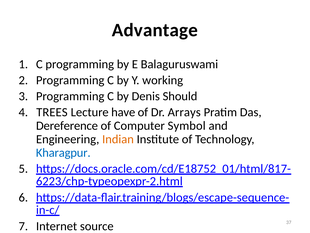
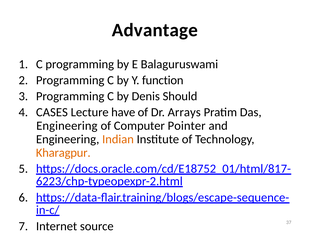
working: working -> function (163, 80)
TREES: TREES -> CASES (52, 112)
Dereference: Dereference -> Engineering (67, 126)
Symbol: Symbol -> Pointer (187, 126)
Kharagpur colour: blue -> orange (63, 153)
